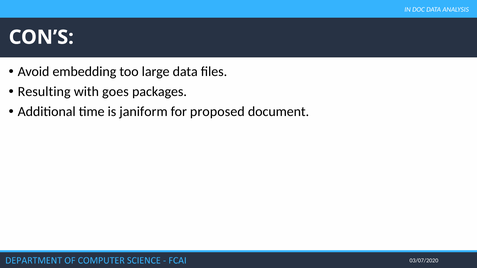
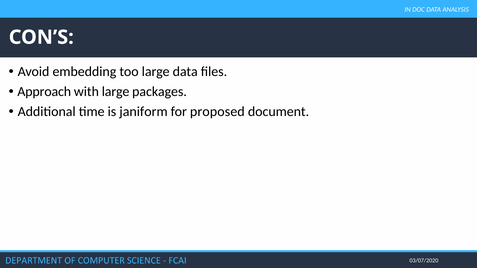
Resulting: Resulting -> Approach (44, 92)
with goes: goes -> large (116, 92)
